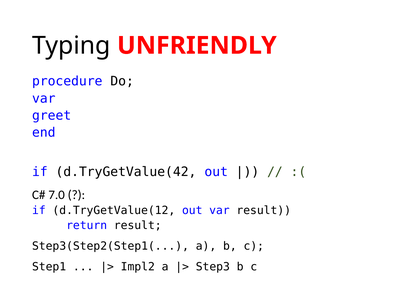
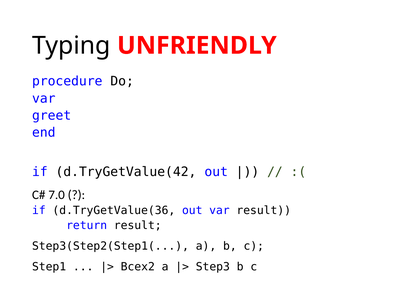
d.TryGetValue(12: d.TryGetValue(12 -> d.TryGetValue(36 (114, 211)
Impl2: Impl2 -> Всех2 (138, 267)
